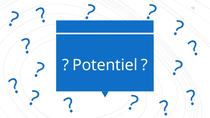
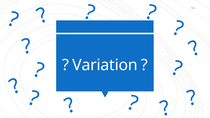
Potentiel: Potentiel -> Variation (105, 65)
